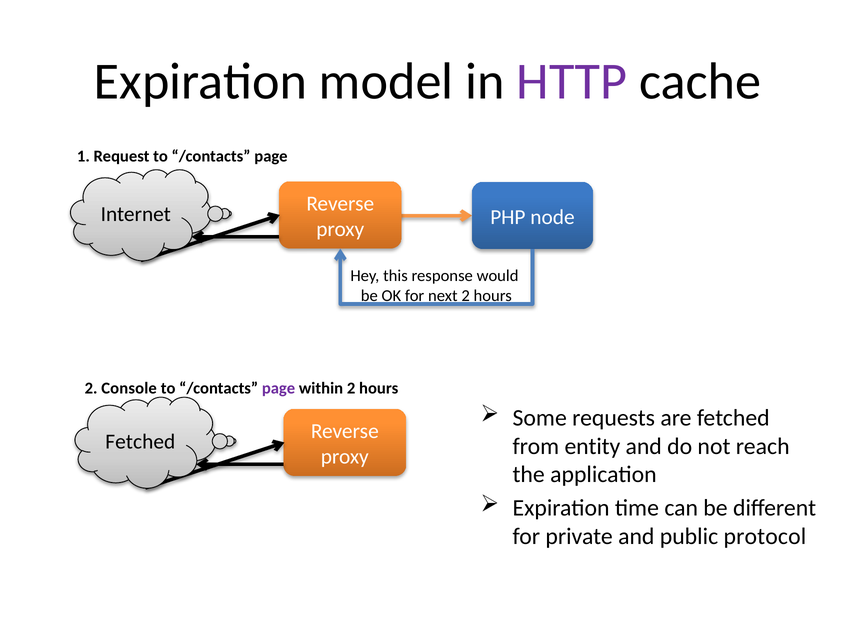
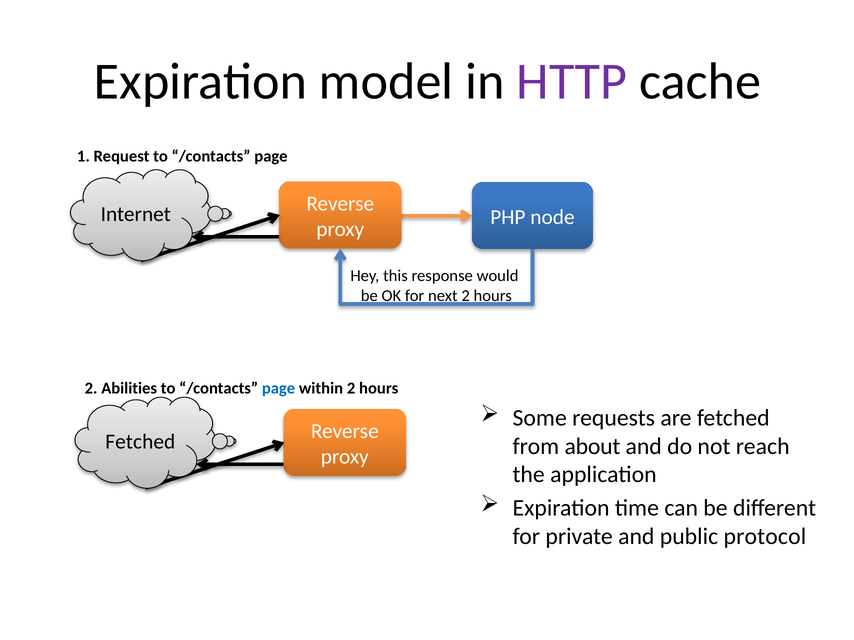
Console: Console -> Abilities (129, 388)
page colour: purple -> blue (279, 388)
entity: entity -> about (592, 447)
